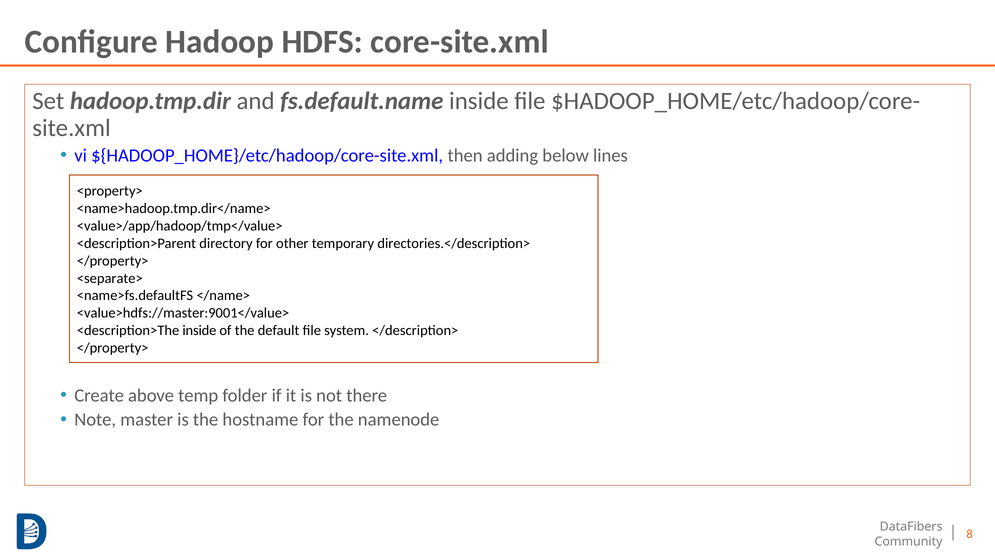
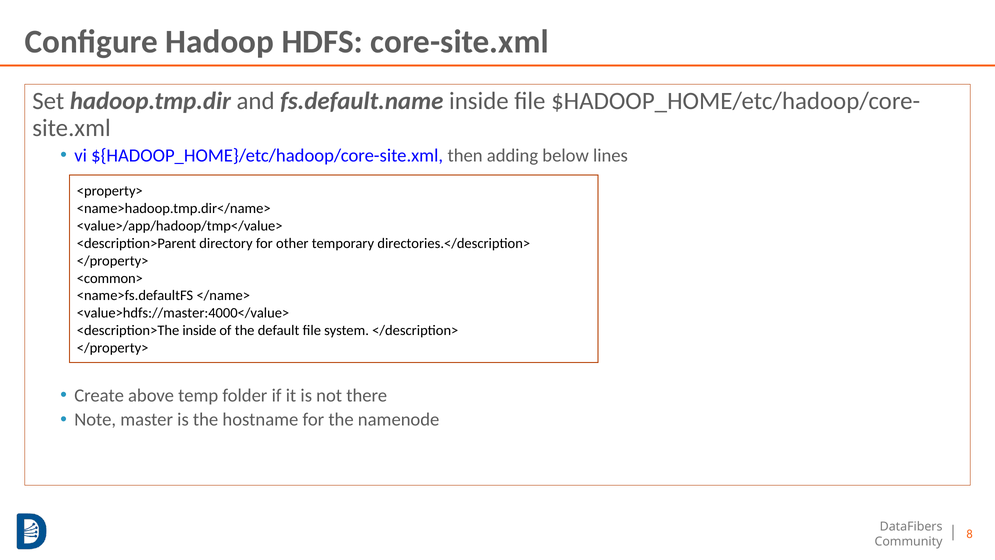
<separate>: <separate> -> <common> (110, 278)
<value>hdfs://master:9001</value>: <value>hdfs://master:9001</value> -> <value>hdfs://master:4000</value> (183, 313)
